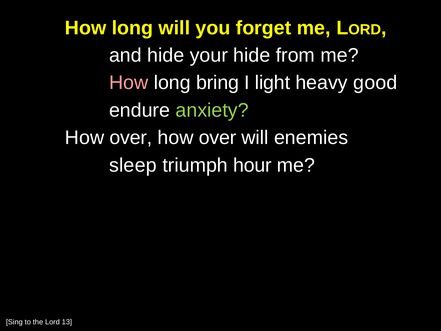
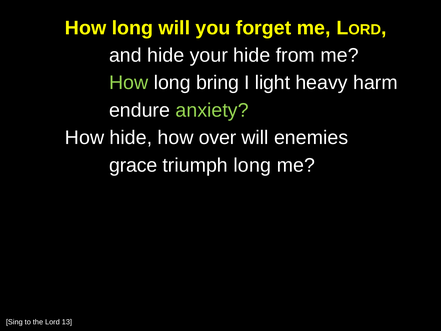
How colour: pink -> light green (129, 83)
good: good -> harm (375, 83)
over: over -> hide (131, 138)
sleep: sleep -> grace (133, 165)
triumph hour: hour -> long (252, 165)
